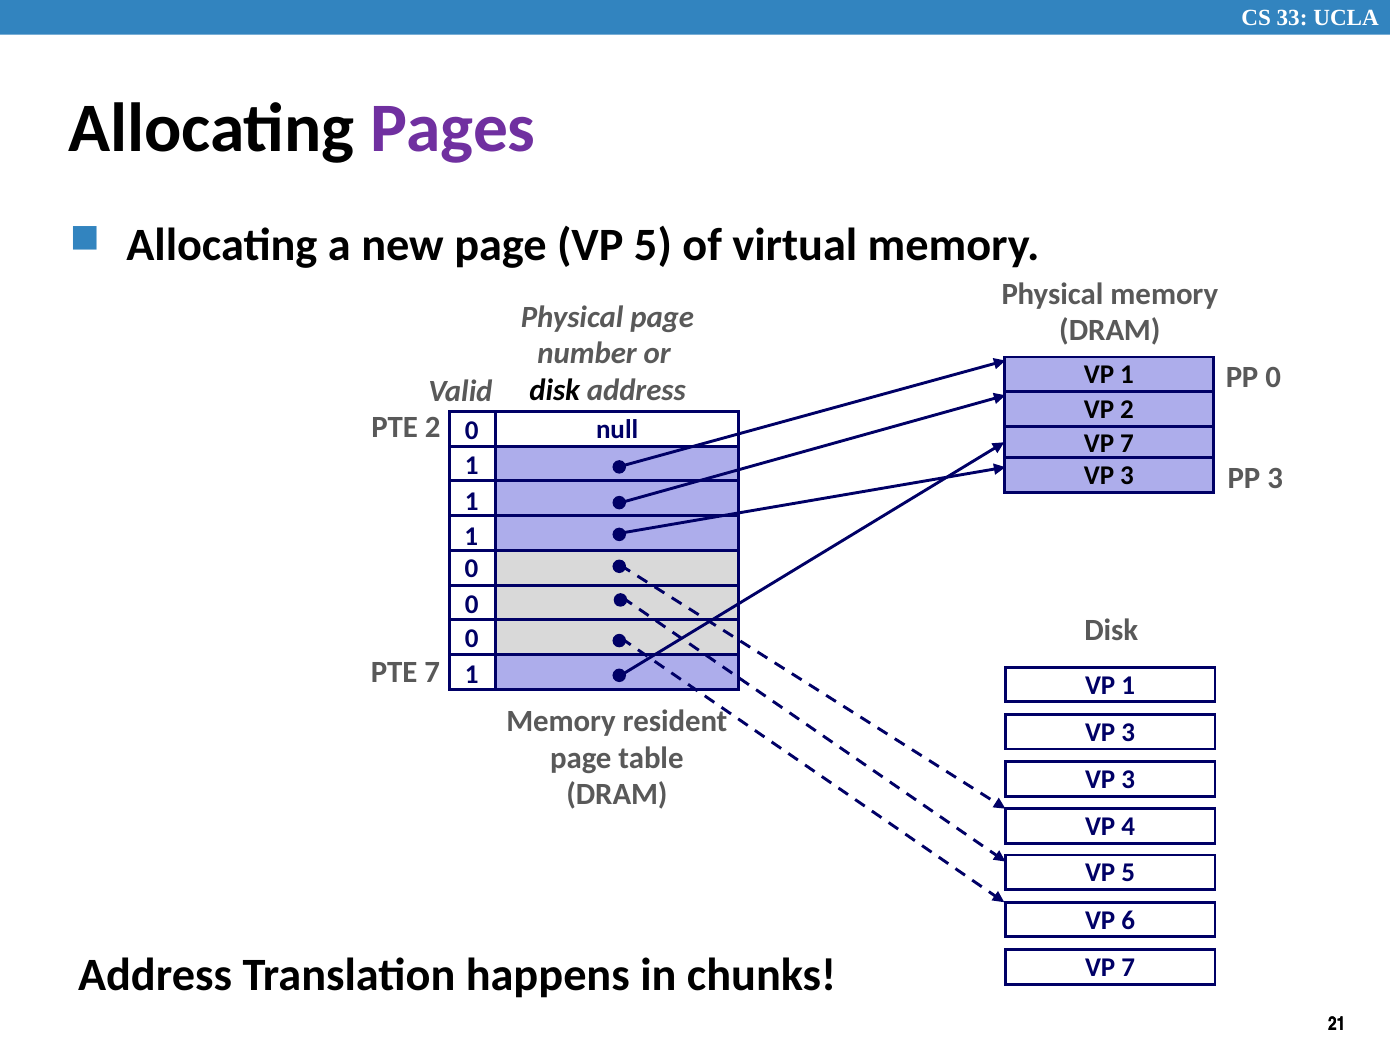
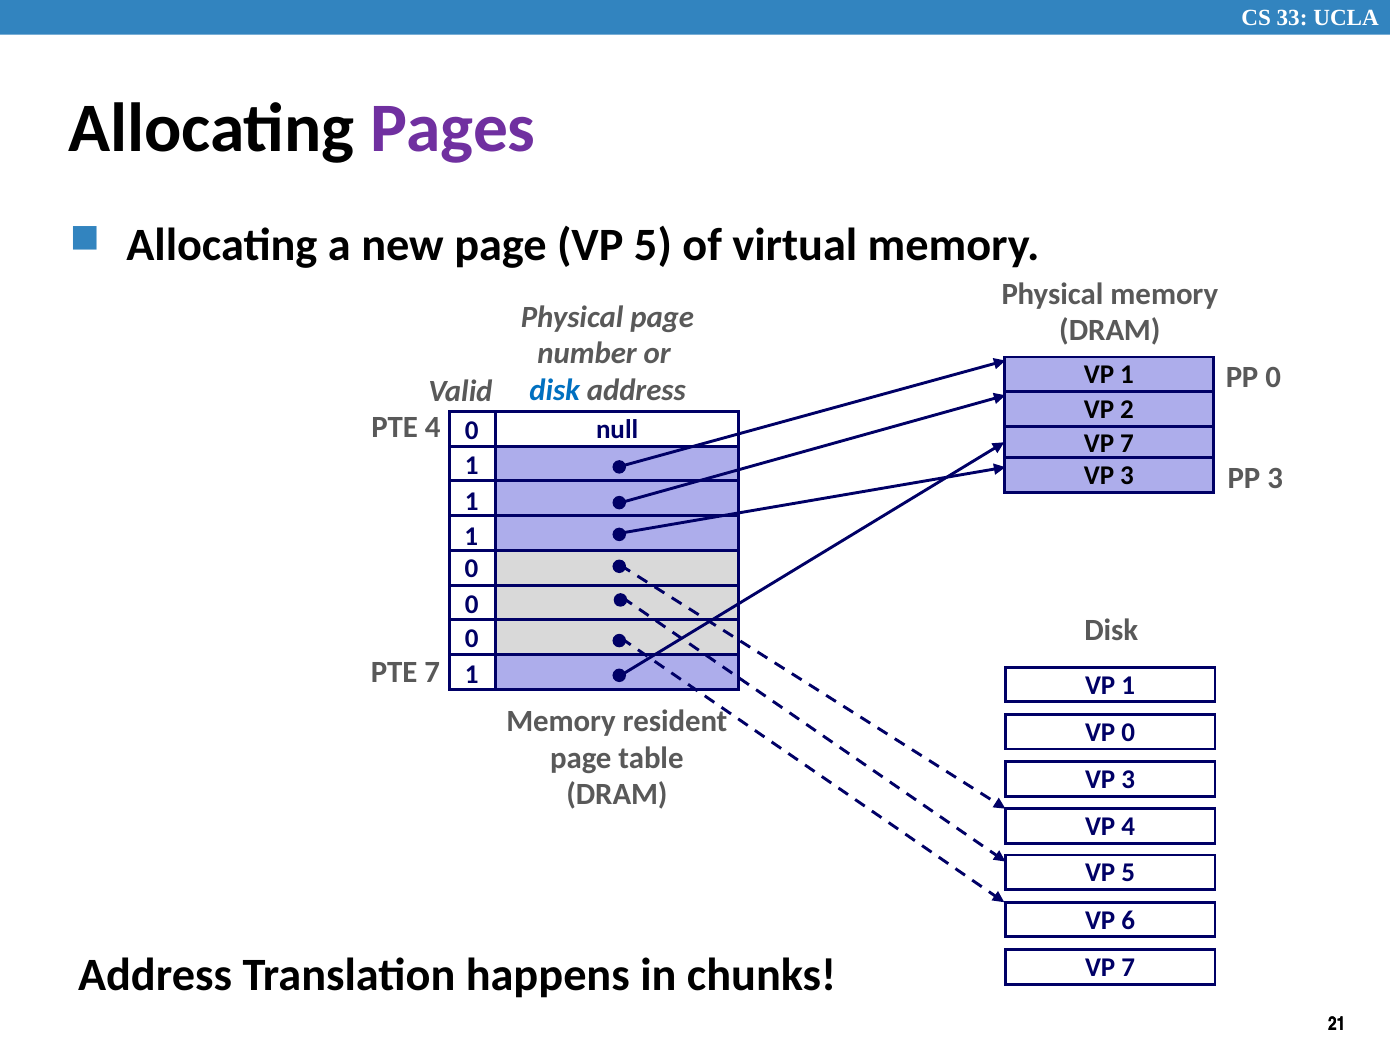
disk colour: black -> blue (555, 390)
PTE 2: 2 -> 4 (433, 428)
3: 3 -> 0 (1128, 733)
